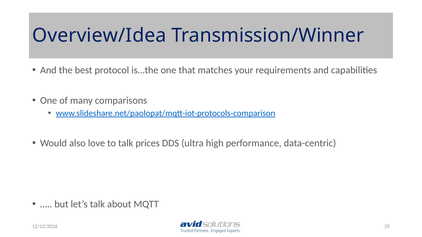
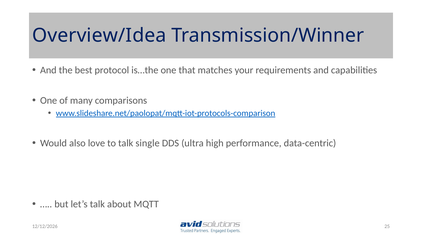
prices: prices -> single (148, 143)
